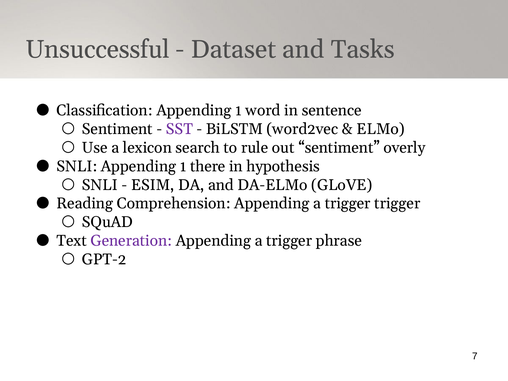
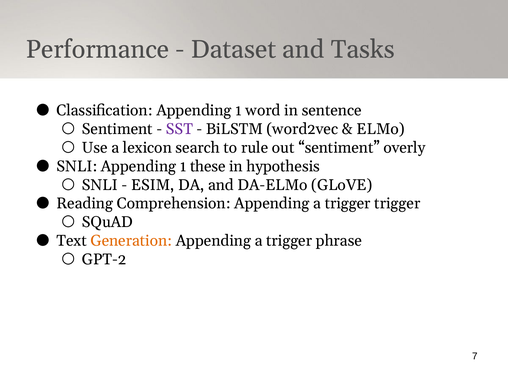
Unsuccessful: Unsuccessful -> Performance (97, 50)
there: there -> these (208, 166)
Generation colour: purple -> orange (131, 241)
